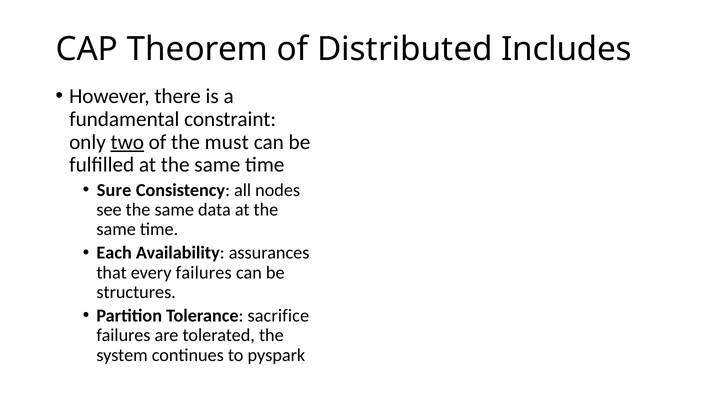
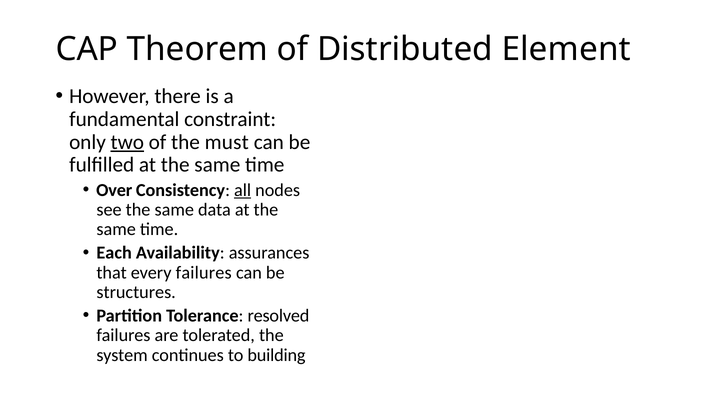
Includes: Includes -> Element (566, 49)
Sure: Sure -> Over (114, 190)
all underline: none -> present (243, 190)
sacrifice: sacrifice -> resolved (278, 315)
pyspark: pyspark -> building (276, 355)
